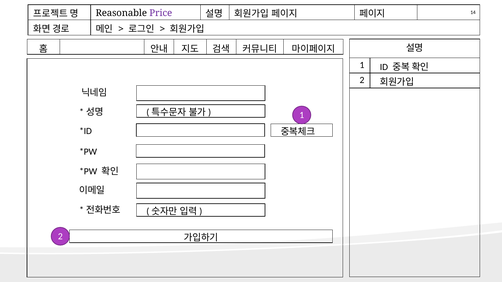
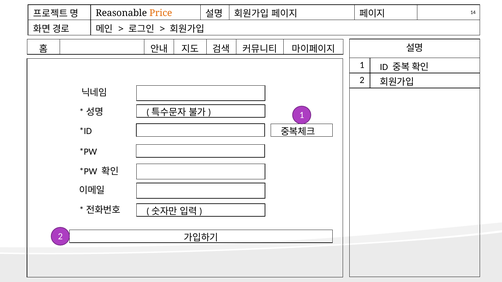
Price colour: purple -> orange (161, 13)
